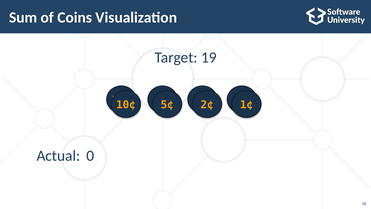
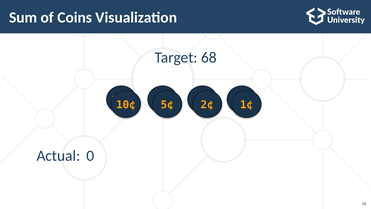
19: 19 -> 68 (209, 57)
